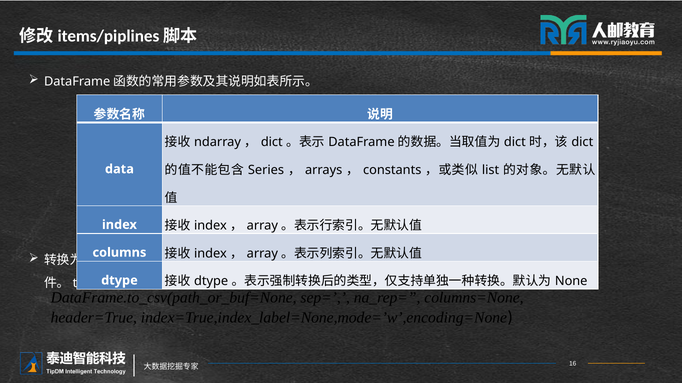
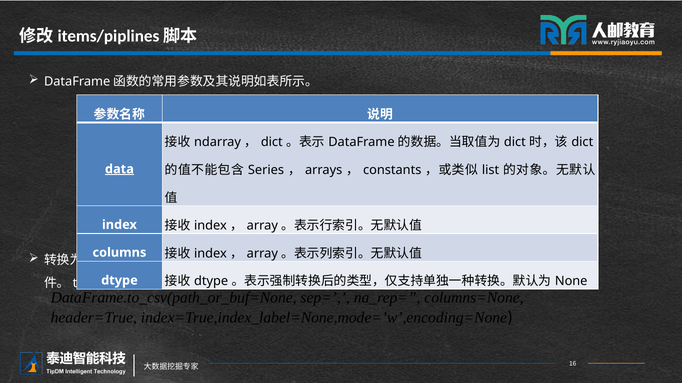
data underline: none -> present (119, 169)
